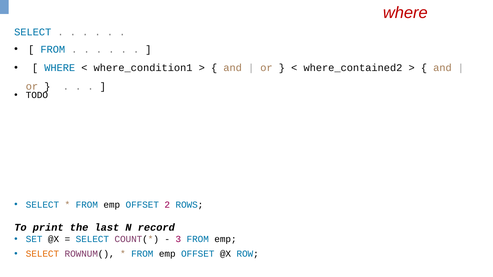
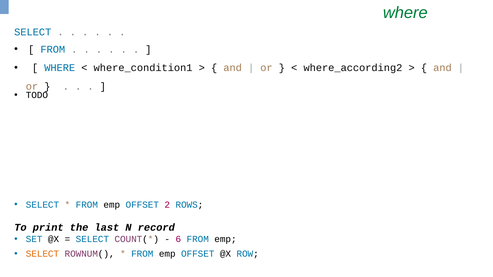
where colour: red -> green (405, 13)
where_contained2: where_contained2 -> where_according2 (353, 68)
3: 3 -> 6 (178, 239)
